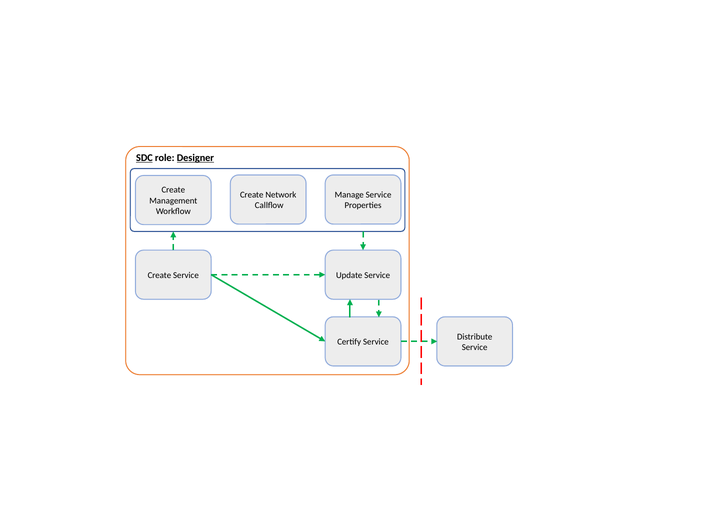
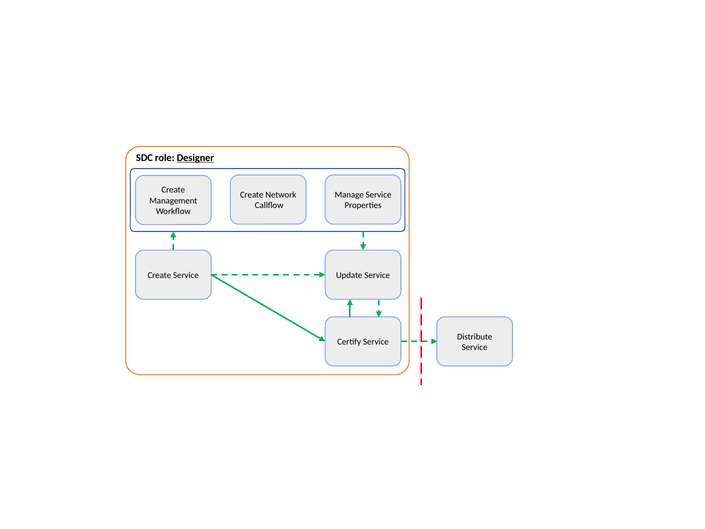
SDC underline: present -> none (144, 158)
